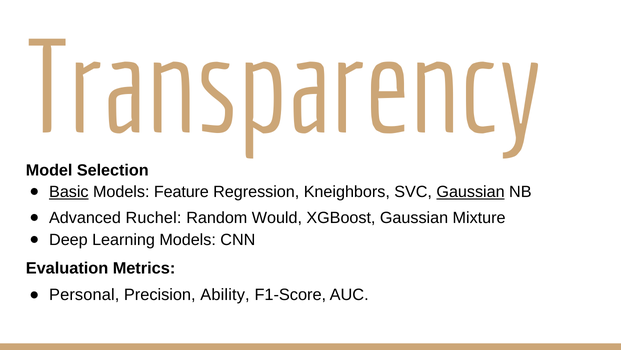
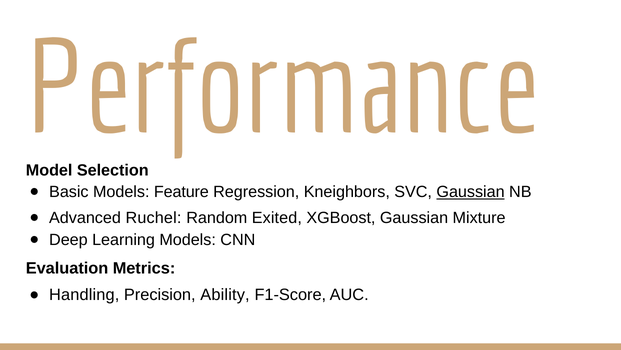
Transparency: Transparency -> Performance (283, 89)
Basic underline: present -> none (69, 192)
Would: Would -> Exited (277, 218)
Personal: Personal -> Handling (84, 294)
